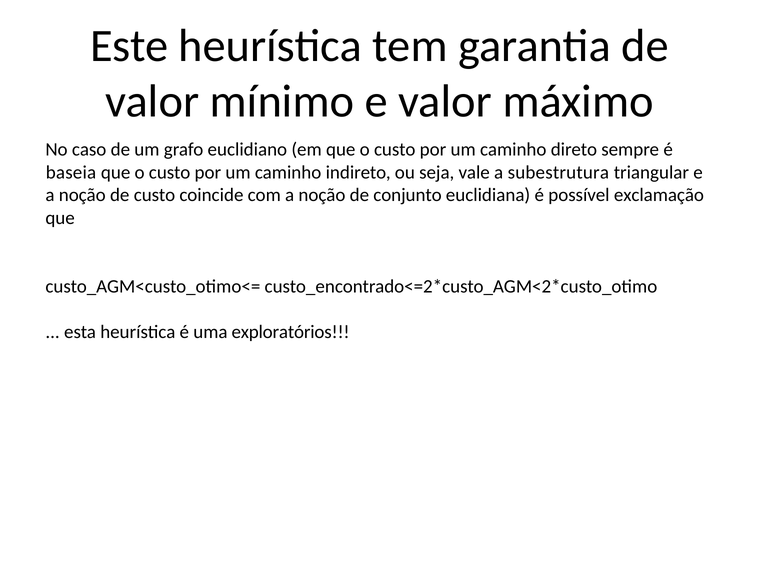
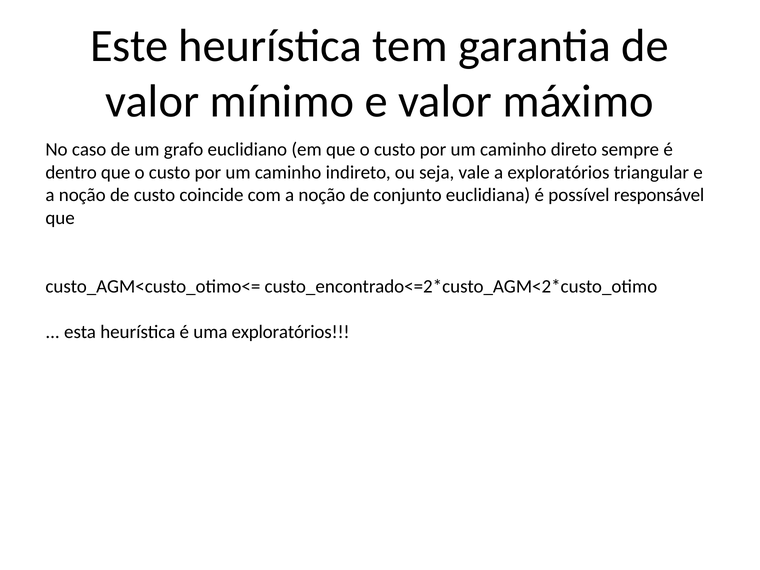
baseia: baseia -> dentro (71, 172)
a subestrutura: subestrutura -> exploratórios (558, 172)
exclamação: exclamação -> responsável (659, 195)
